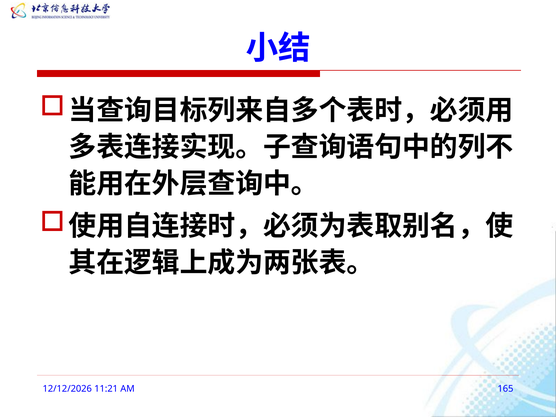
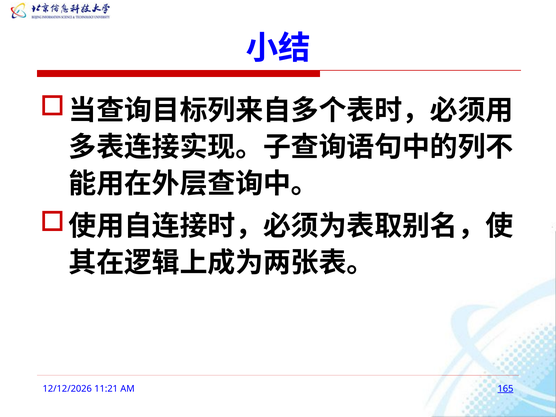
165 underline: none -> present (505, 389)
